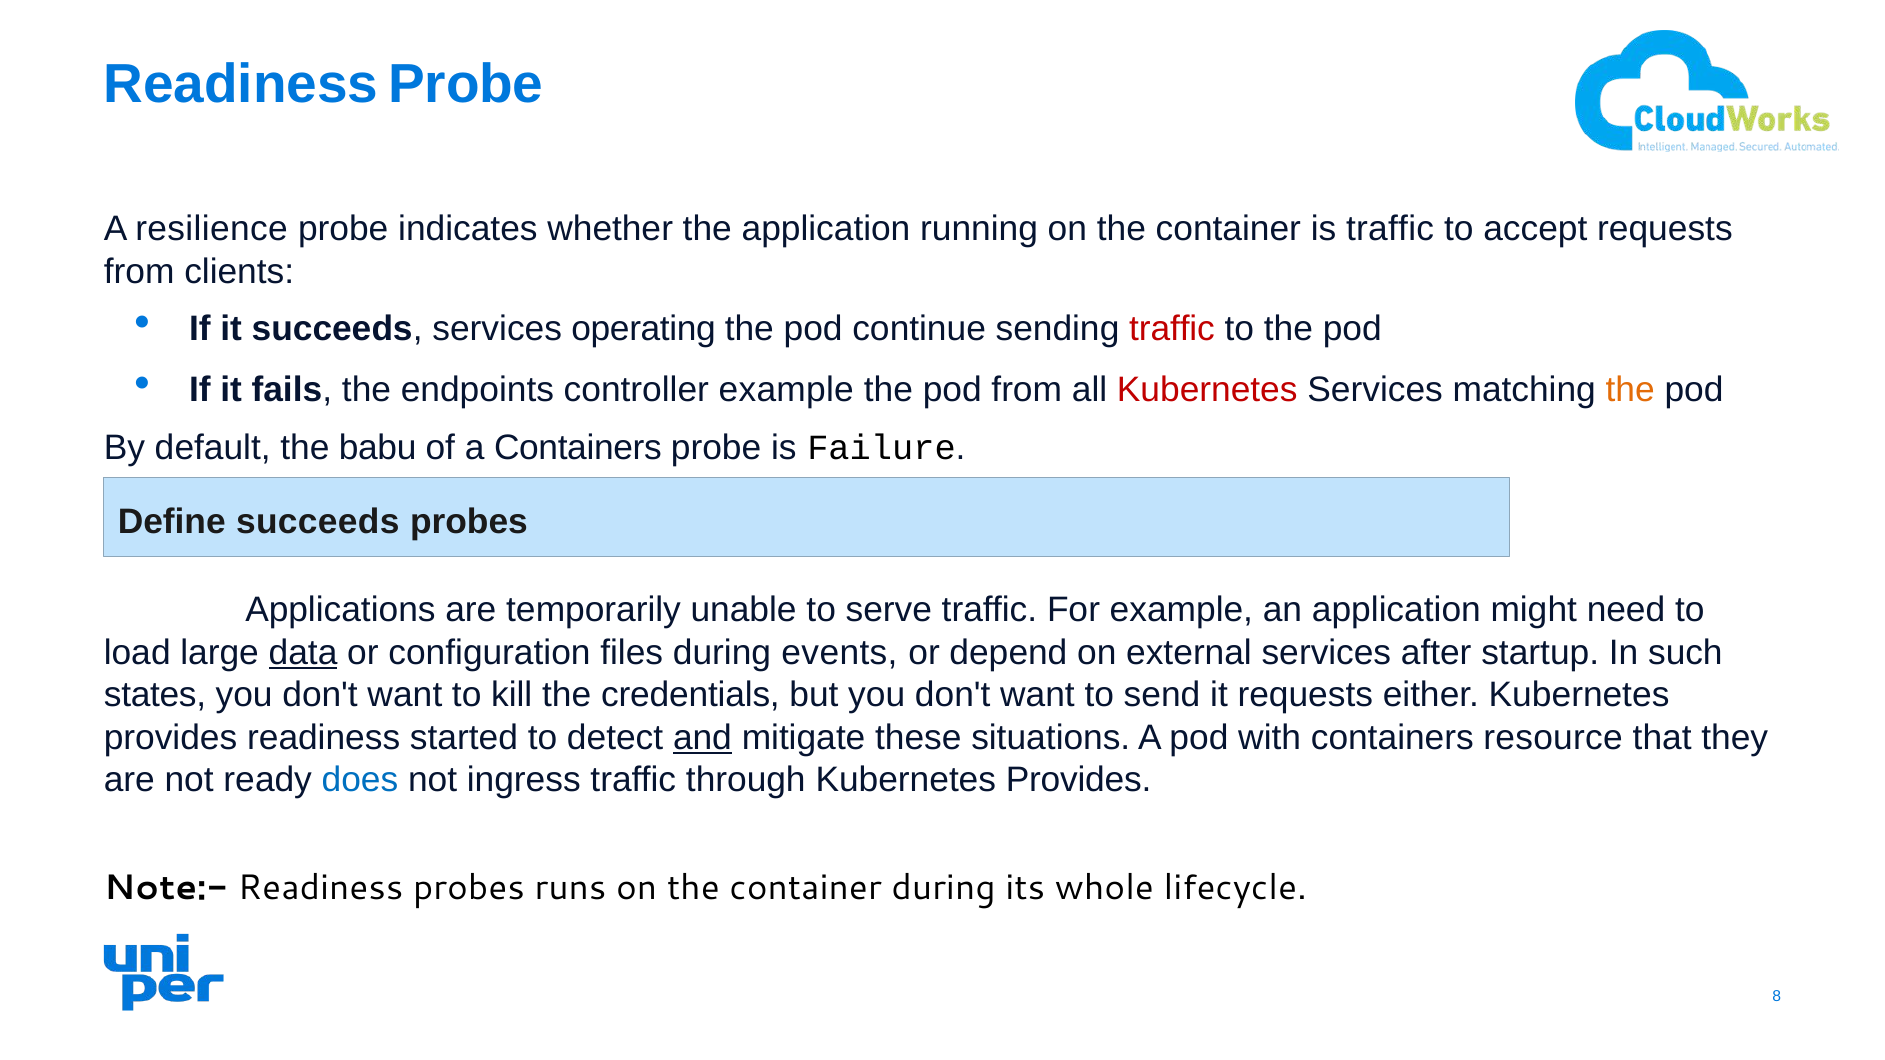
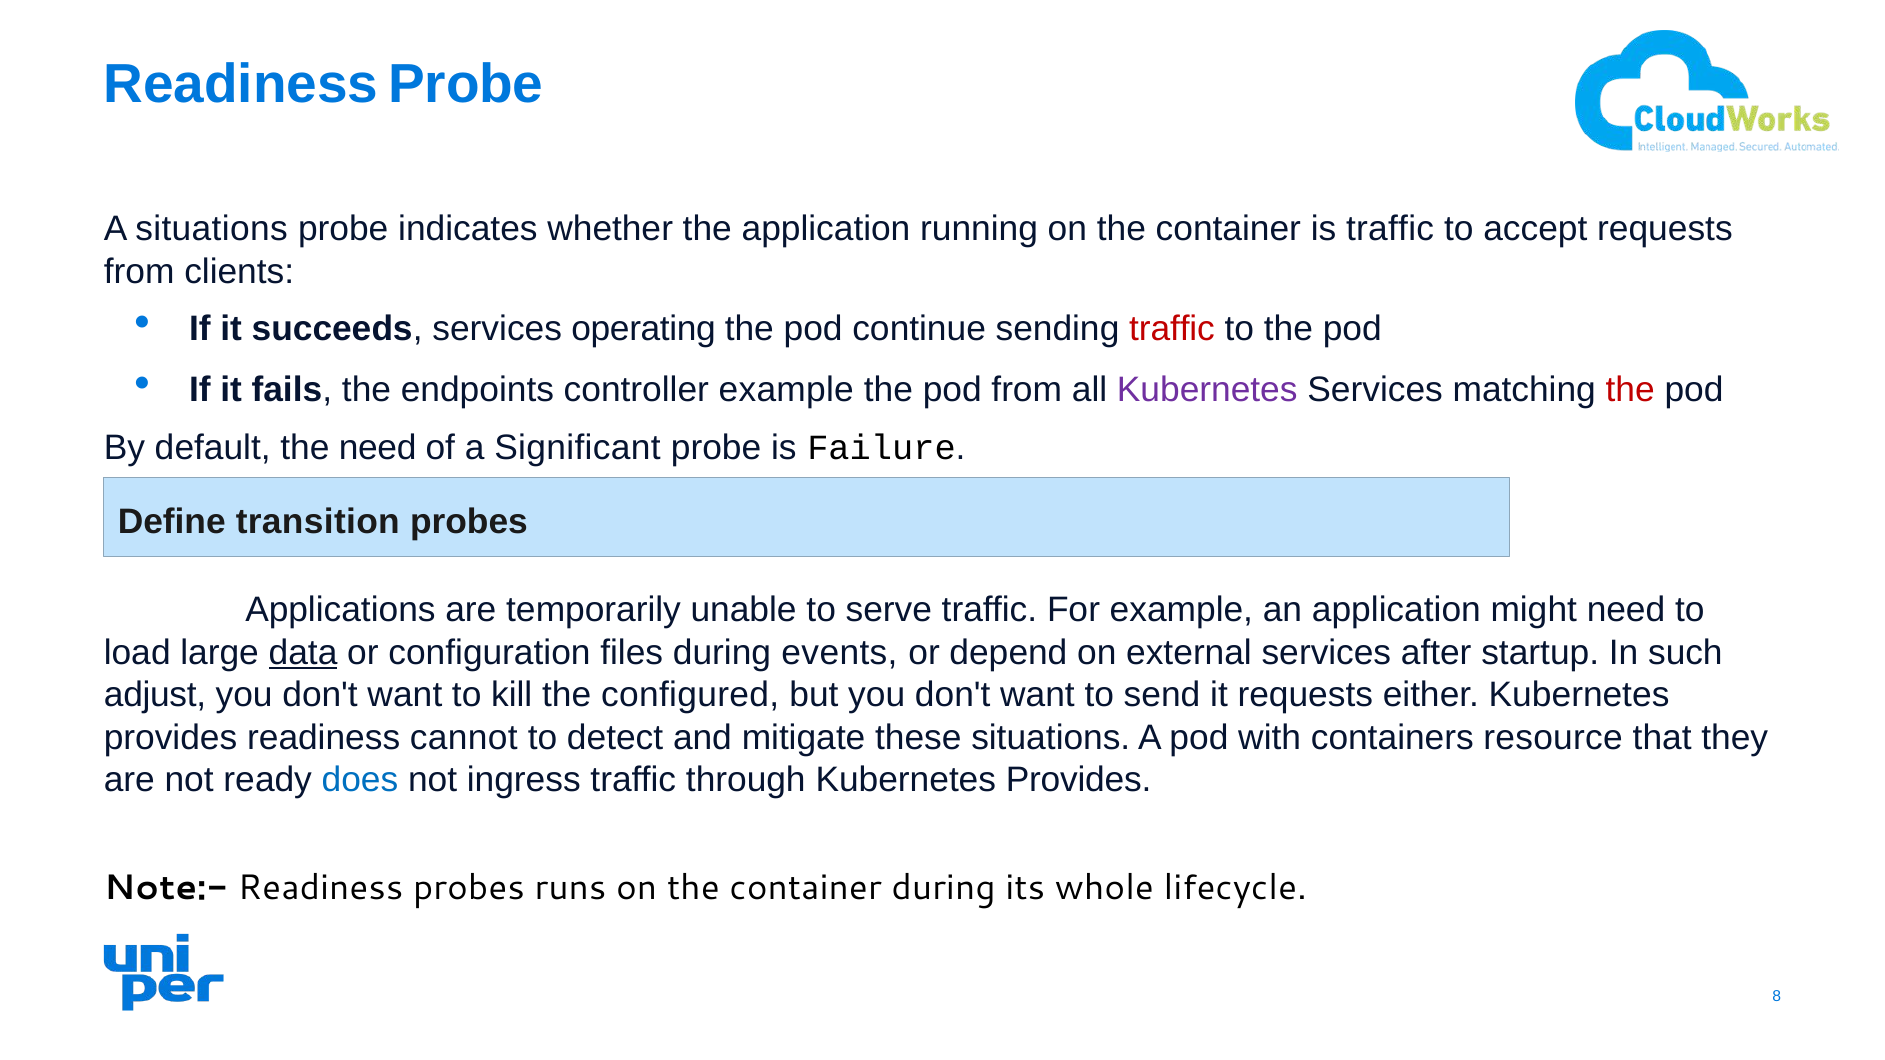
A resilience: resilience -> situations (212, 229)
Kubernetes colour: red -> purple (1207, 390)
the colour: orange -> red (1630, 390)
the babu: babu -> need (378, 448)
a Containers: Containers -> Significant (577, 448)
Define succeeds: succeeds -> transition (318, 522)
states: states -> adjust (155, 695)
credentials: credentials -> configured (690, 695)
started: started -> cannot (464, 738)
and underline: present -> none (702, 738)
